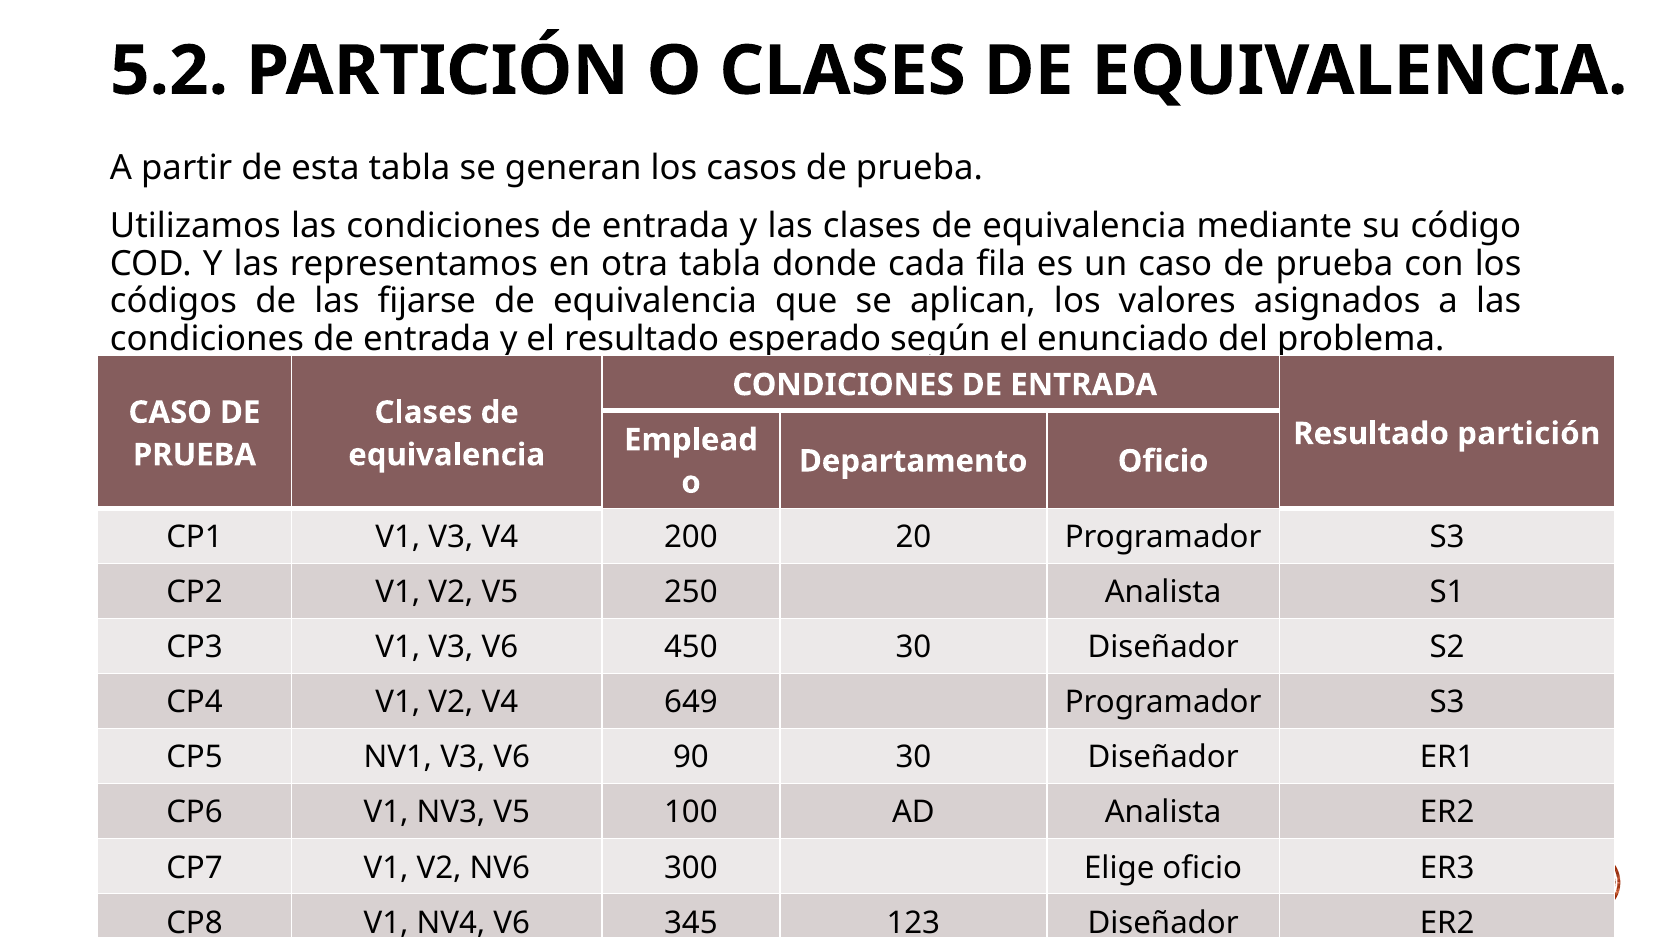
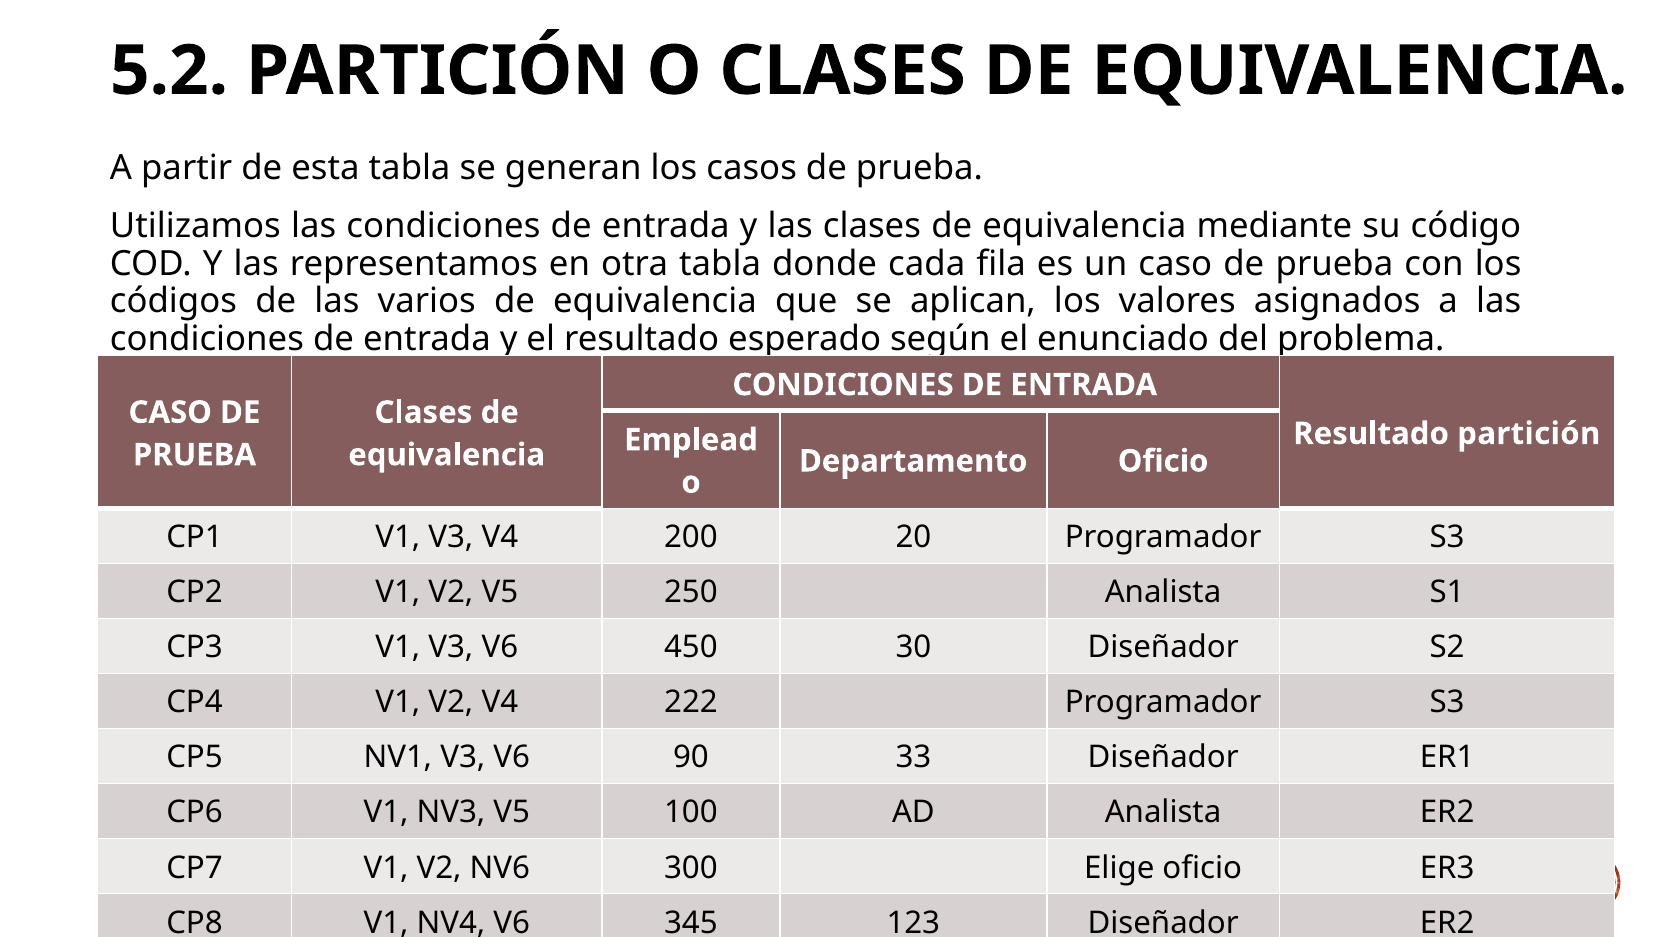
fijarse: fijarse -> varios (427, 302)
649: 649 -> 222 (691, 703)
90 30: 30 -> 33 (913, 758)
